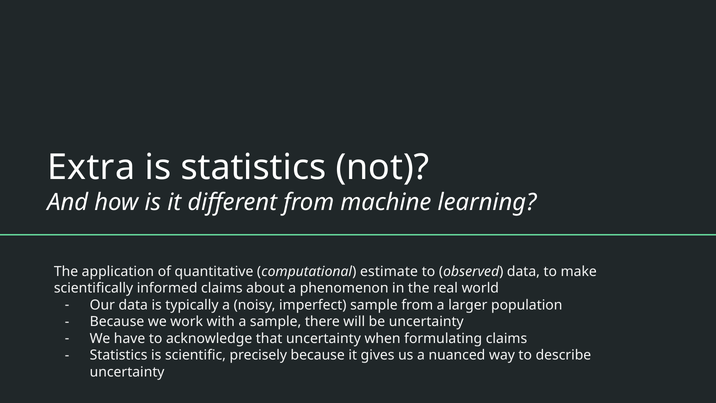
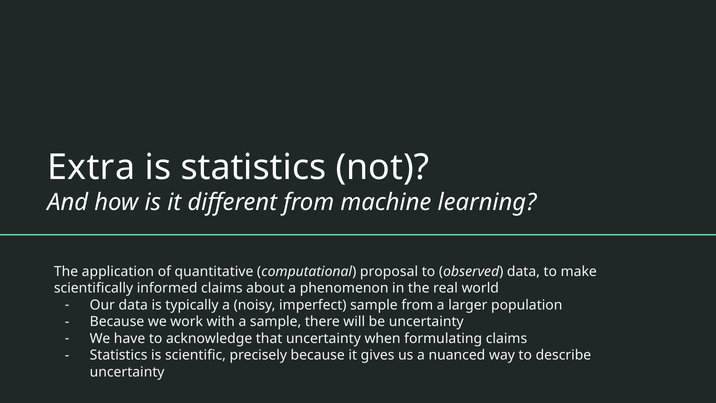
estimate: estimate -> proposal (389, 271)
